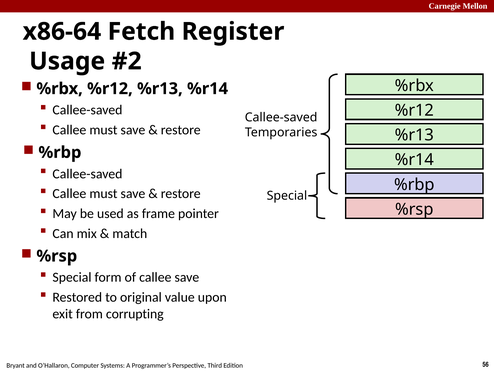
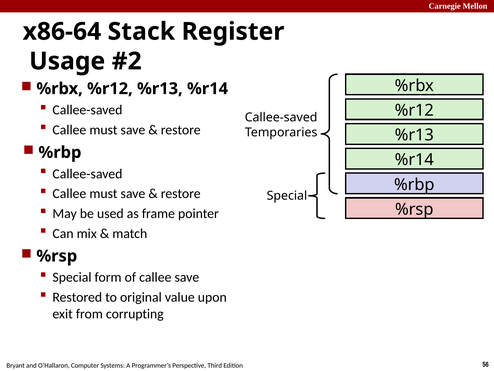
Fetch: Fetch -> Stack (141, 32)
